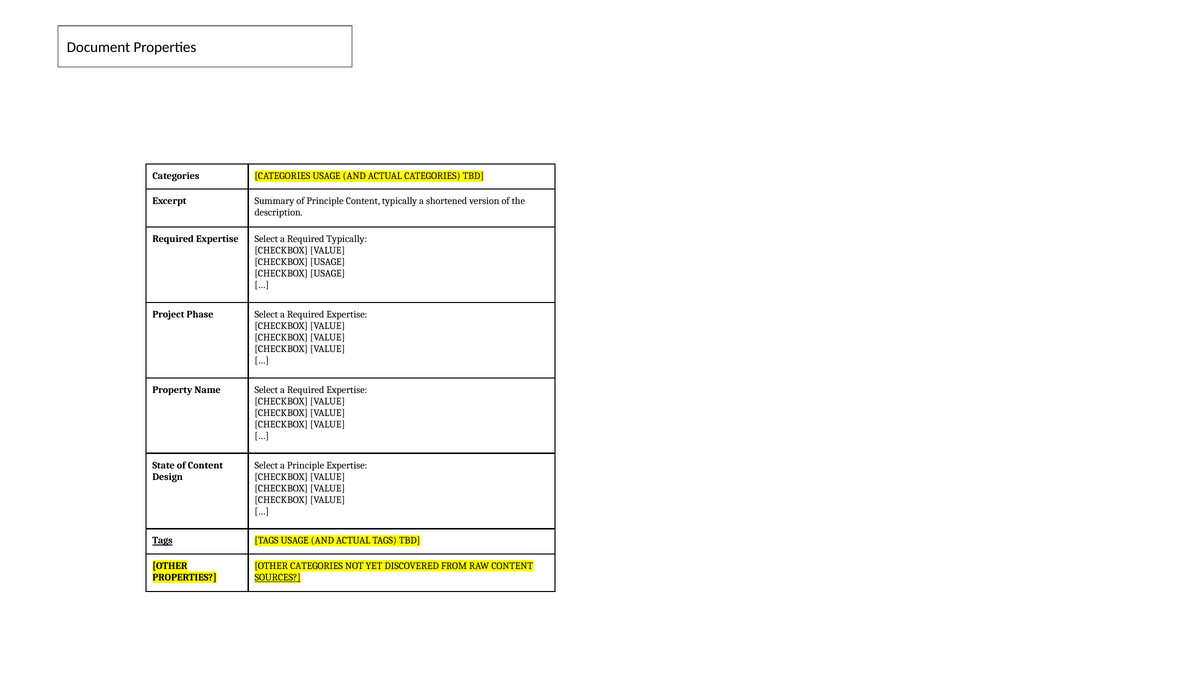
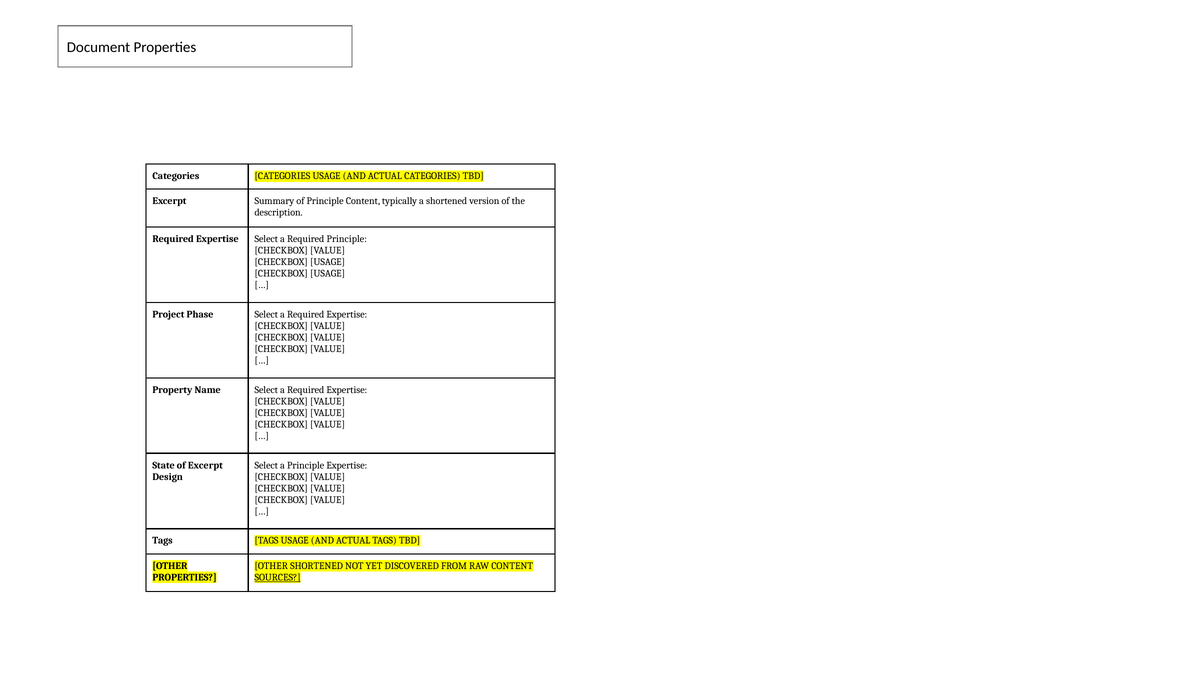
Required Typically: Typically -> Principle (347, 239)
of Content: Content -> Excerpt (205, 466)
Tags underline: present -> none (162, 541)
OTHER CATEGORIES: CATEGORIES -> SHORTENED (317, 566)
